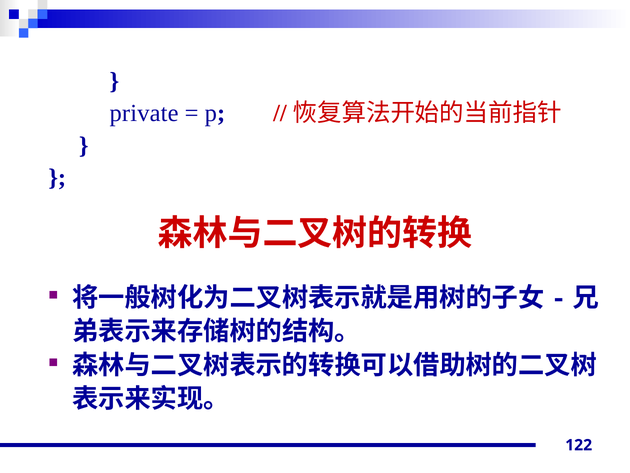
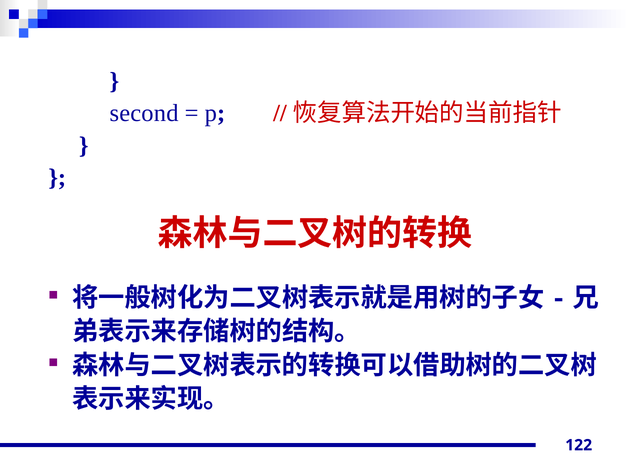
private: private -> second (144, 113)
